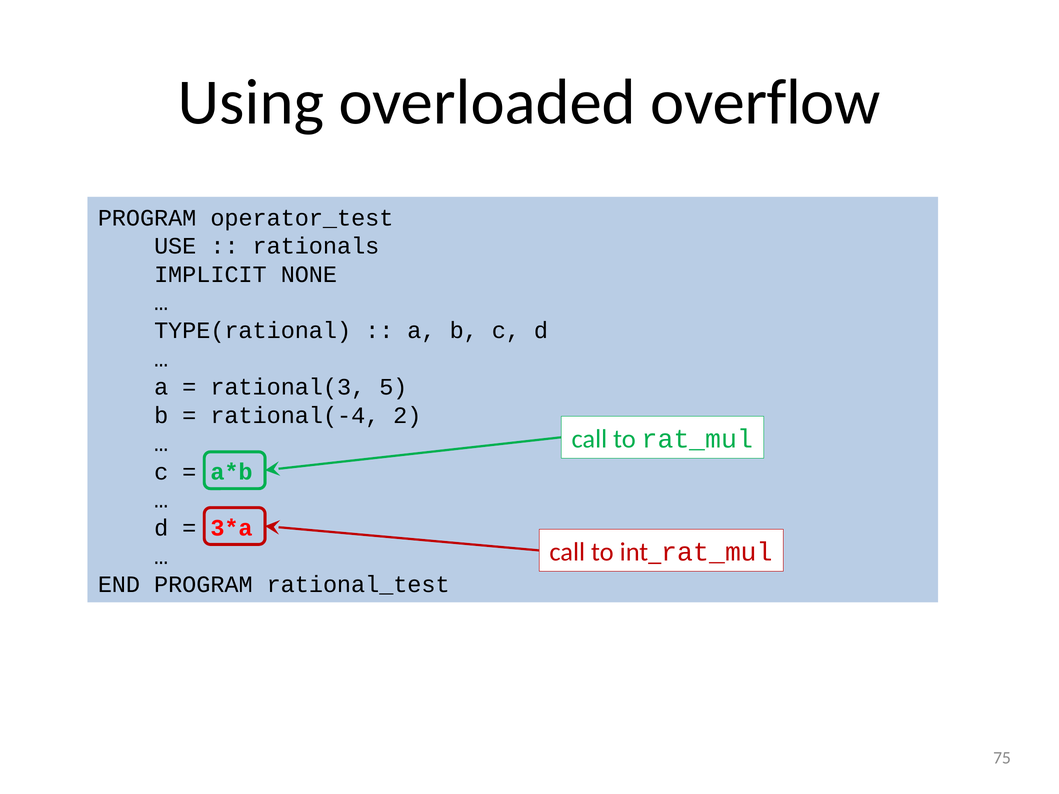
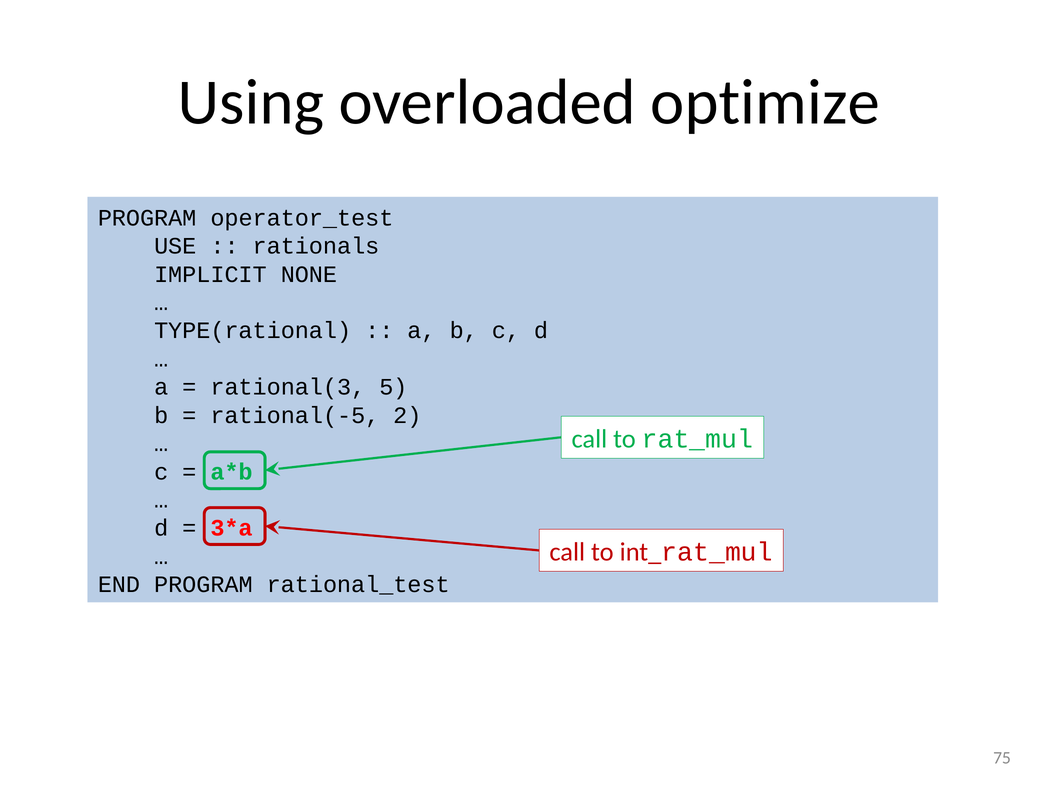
overflow: overflow -> optimize (765, 103)
rational(-4: rational(-4 -> rational(-5 (295, 415)
